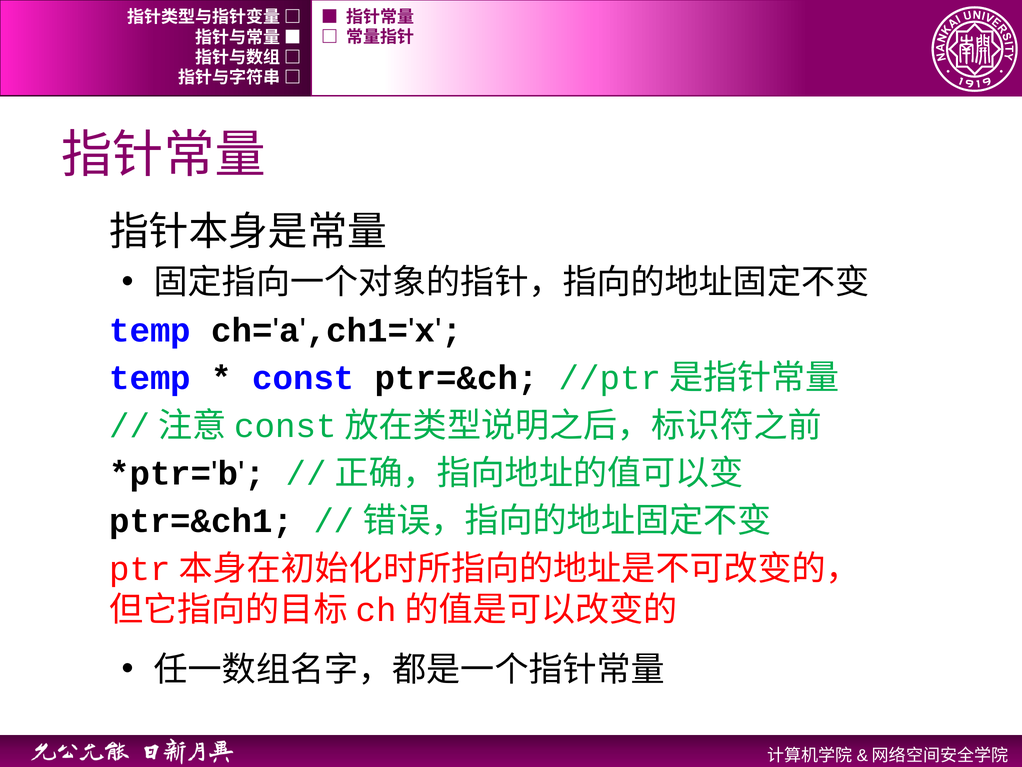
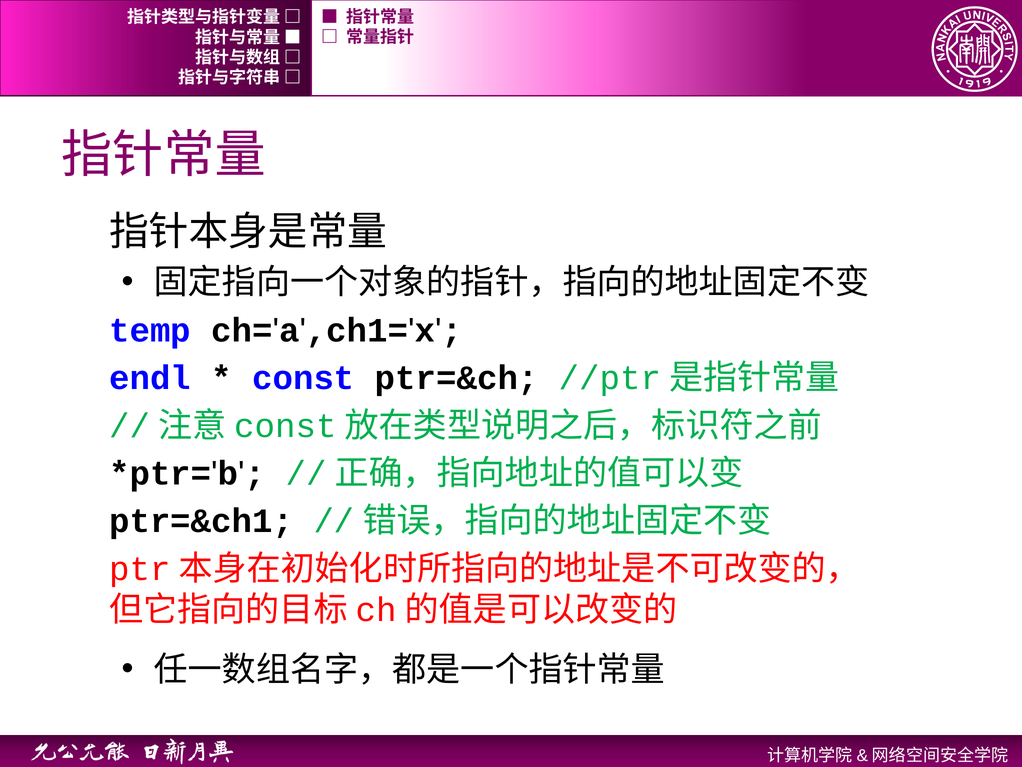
temp: temp -> endl (150, 378)
